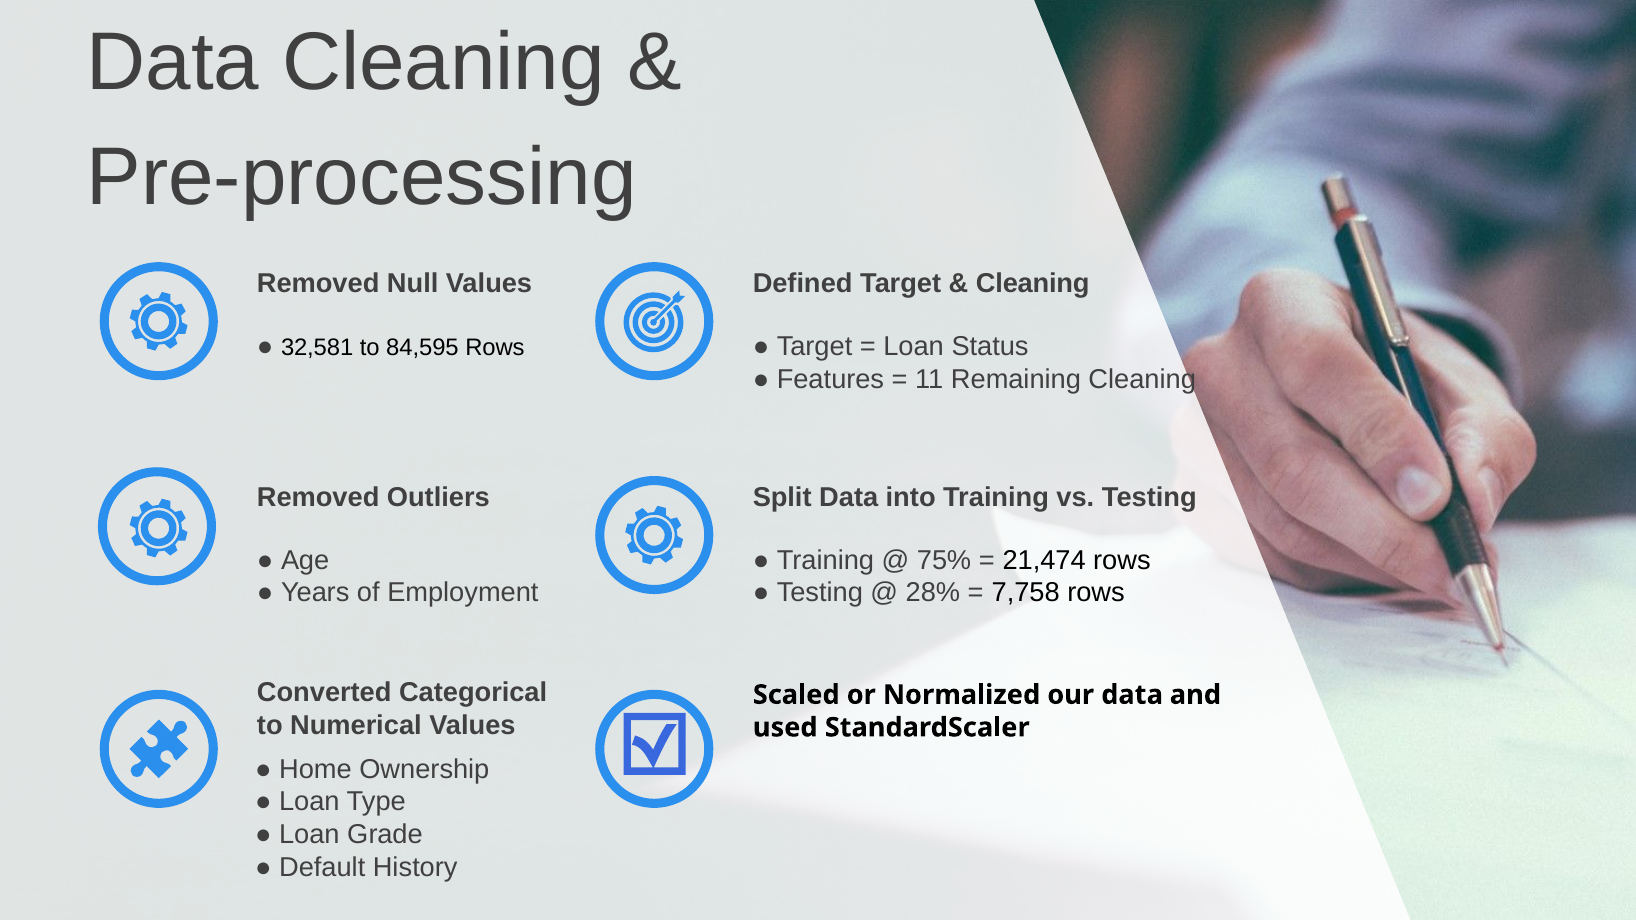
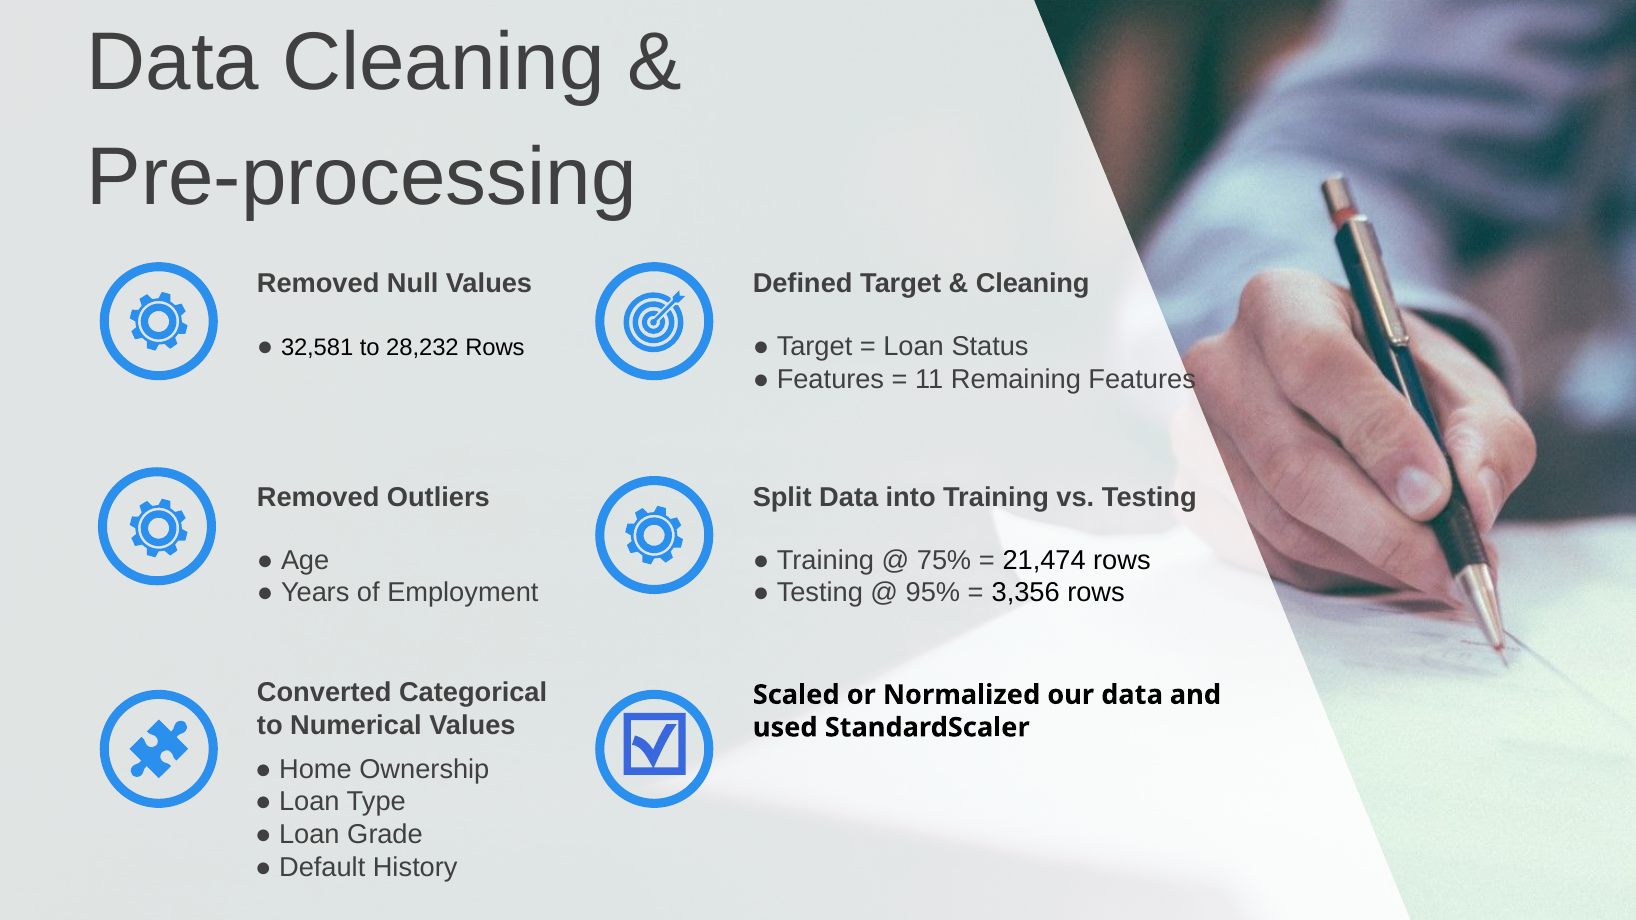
84,595: 84,595 -> 28,232 (422, 348)
Remaining Cleaning: Cleaning -> Features (1142, 379)
28%: 28% -> 95% (933, 593)
7,758: 7,758 -> 3,356 (1026, 593)
